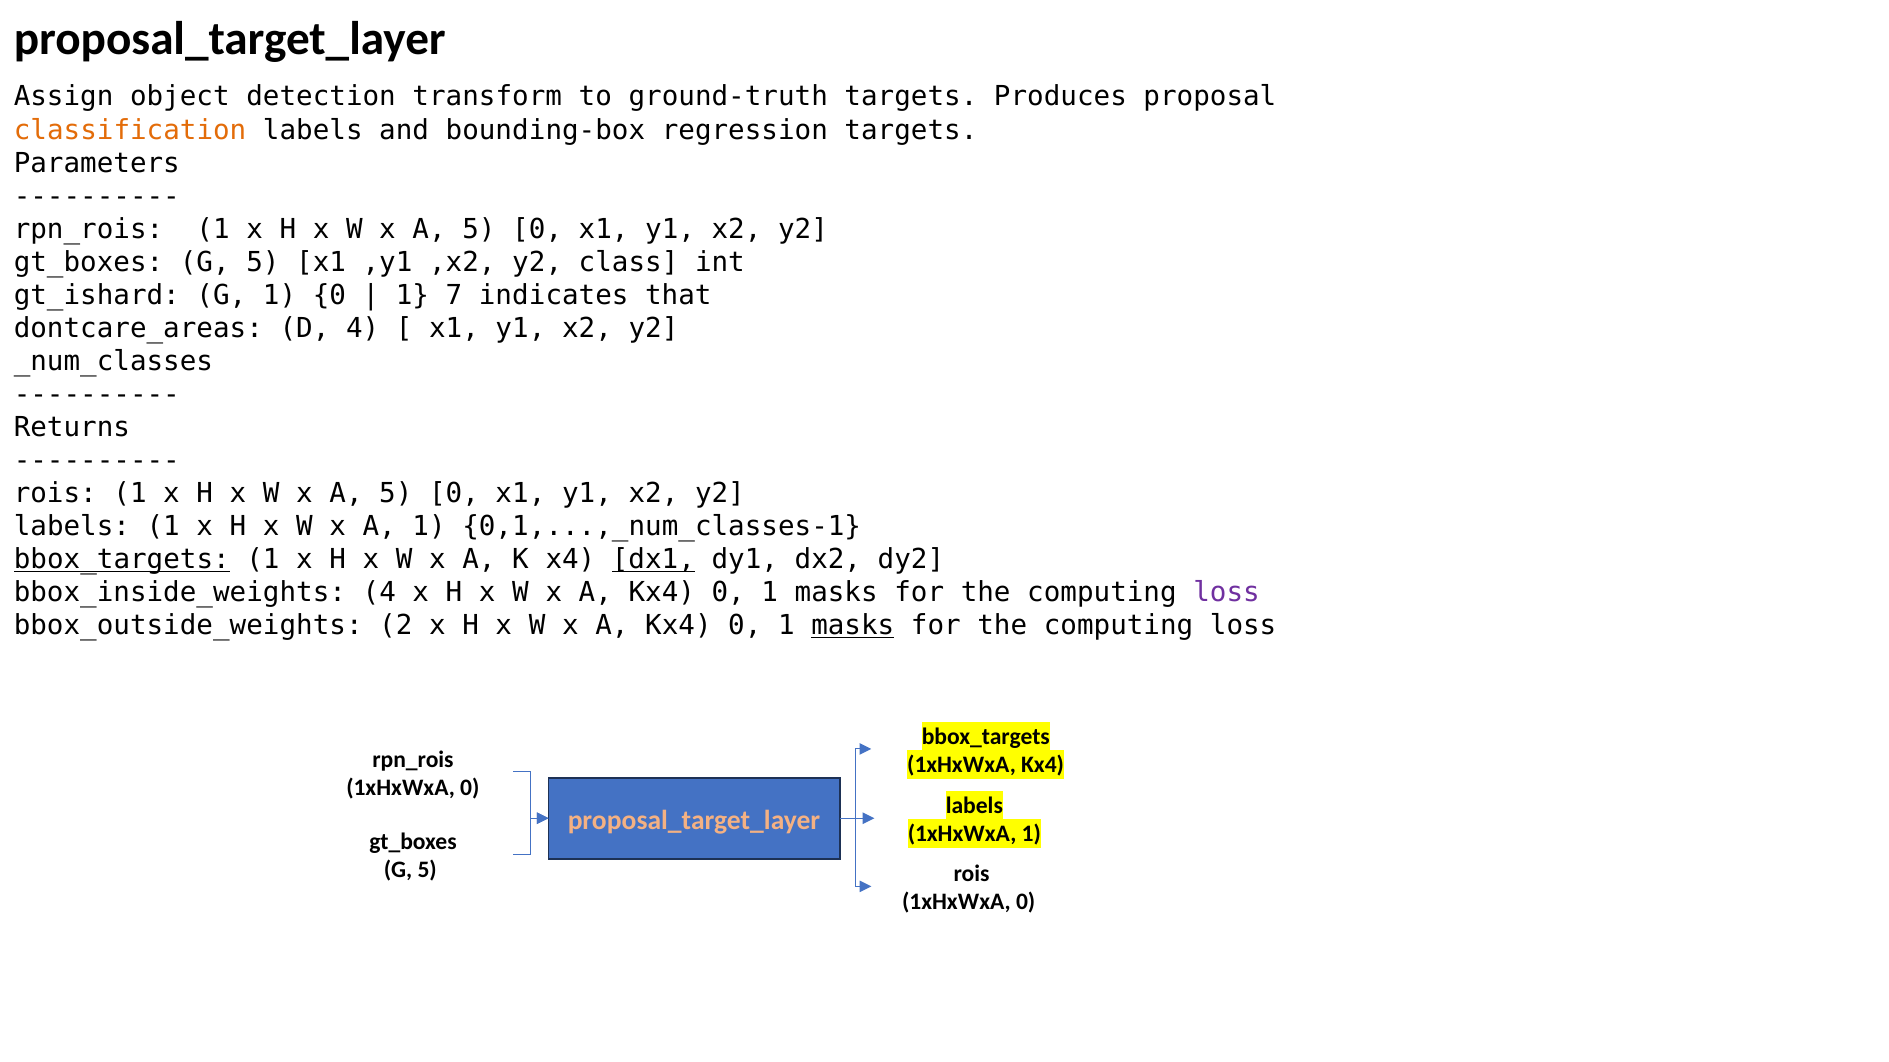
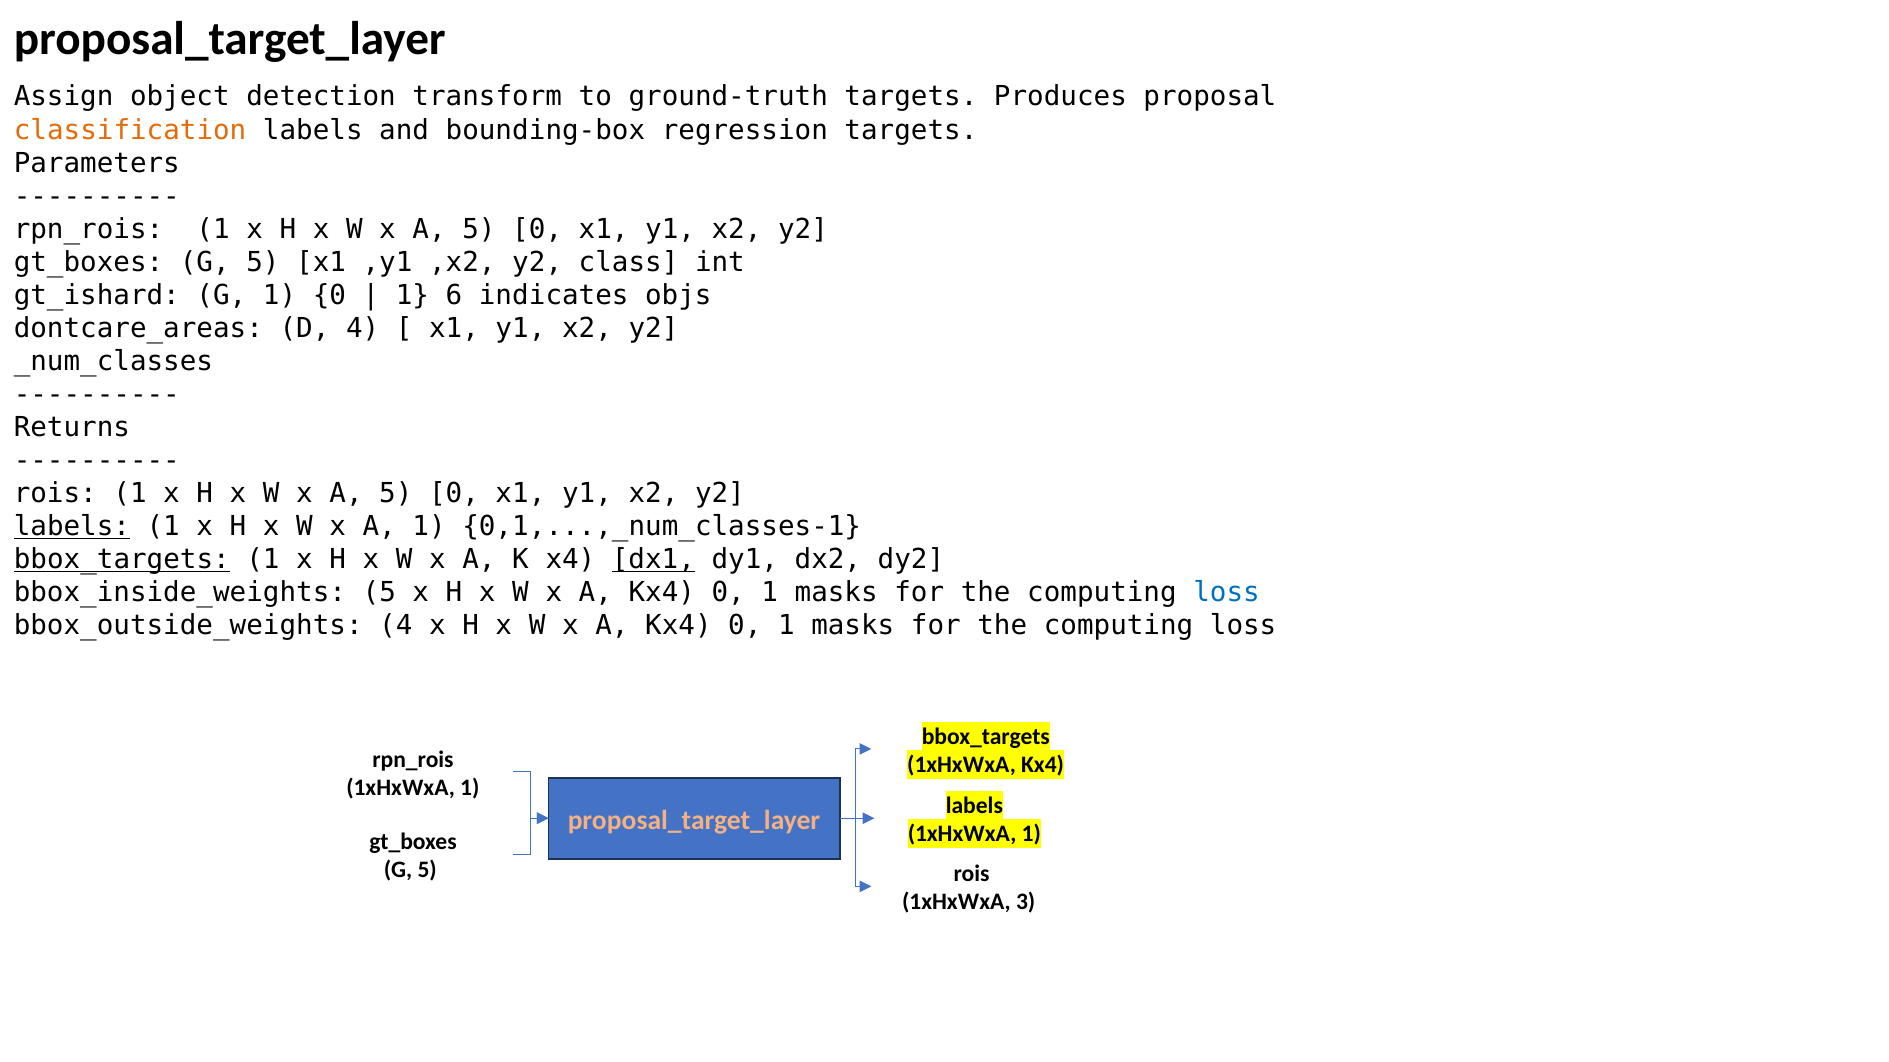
7: 7 -> 6 (454, 295)
that: that -> objs (678, 295)
labels underline: none -> present (72, 527)
bbox_inside_weights 4: 4 -> 5 (379, 593)
loss colour: purple -> blue (1227, 593)
bbox_outside_weights 2: 2 -> 4 (396, 626)
masks underline: present -> none (853, 626)
0: 0 -> 1 (470, 788)
0: 0 -> 3 (1026, 903)
